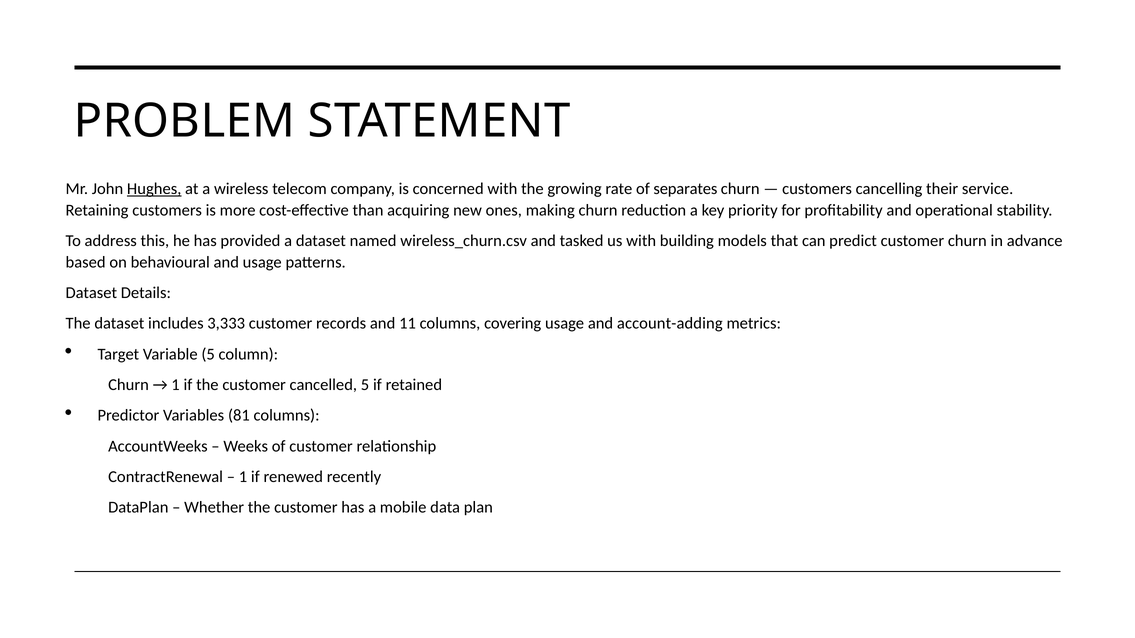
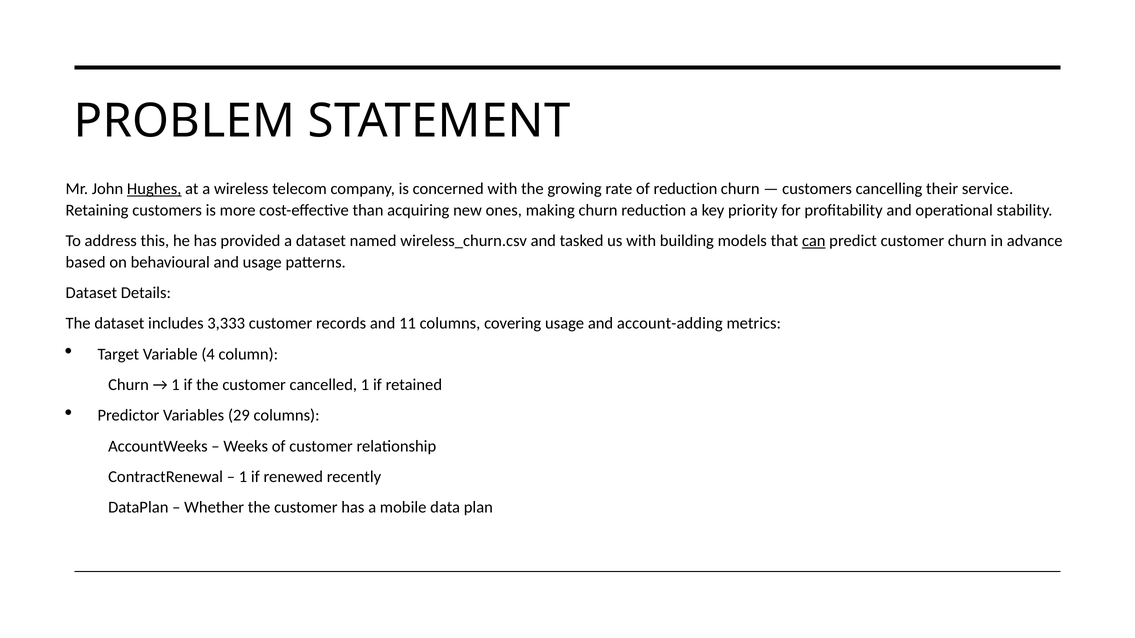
of separates: separates -> reduction (685, 189)
can underline: none -> present (814, 241)
Variable 5: 5 -> 4 (208, 354)
cancelled 5: 5 -> 1 (365, 385)
81: 81 -> 29 (239, 416)
